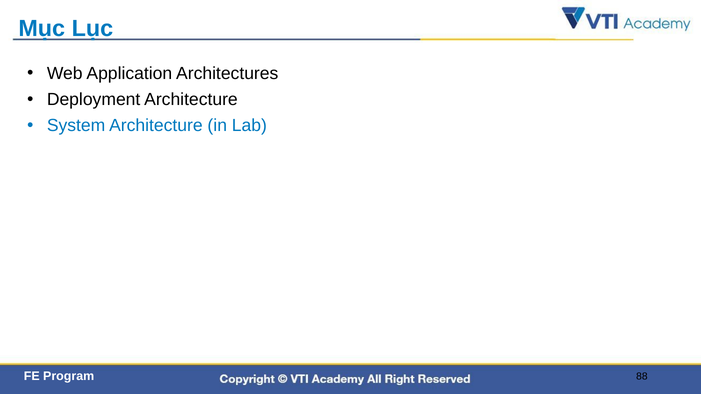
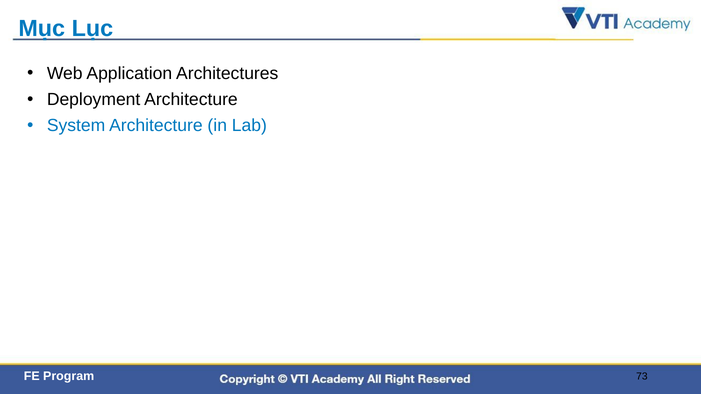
88: 88 -> 73 (642, 377)
